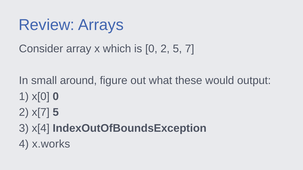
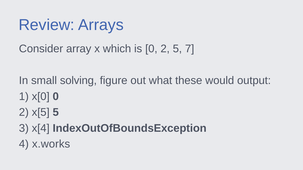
around: around -> solving (78, 81)
x[7: x[7 -> x[5 (41, 113)
